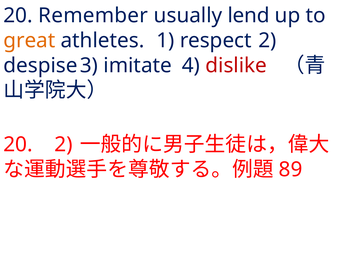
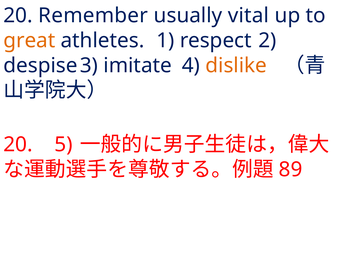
lend: lend -> vital (248, 16)
dislike colour: red -> orange (236, 65)
20 2: 2 -> 5 (63, 145)
